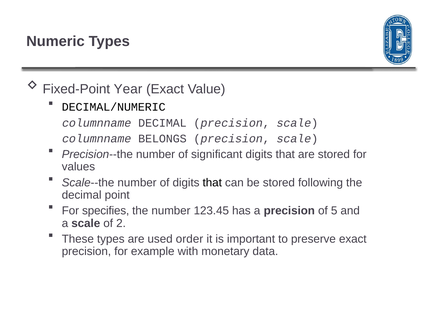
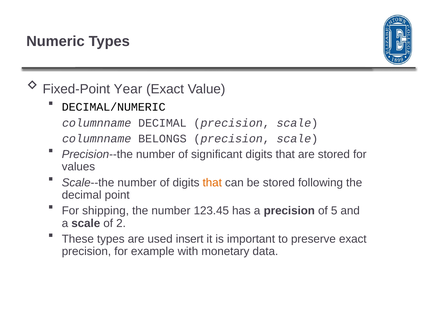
that colour: black -> orange (212, 183)
specifies: specifies -> shipping (106, 211)
order: order -> insert (190, 239)
